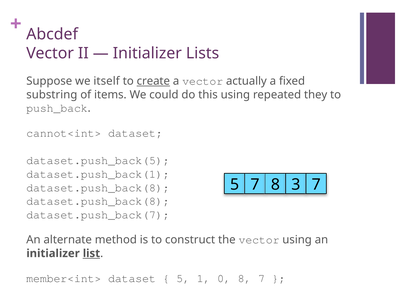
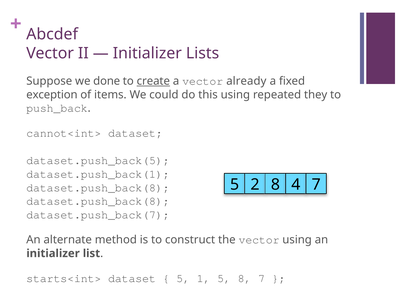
itself: itself -> done (107, 81)
actually: actually -> already (246, 81)
substring: substring -> exception (52, 95)
5 7: 7 -> 2 (255, 185)
3: 3 -> 4 (296, 185)
list underline: present -> none (91, 253)
member<int>: member<int> -> starts<int> (64, 278)
1 0: 0 -> 5 (224, 278)
